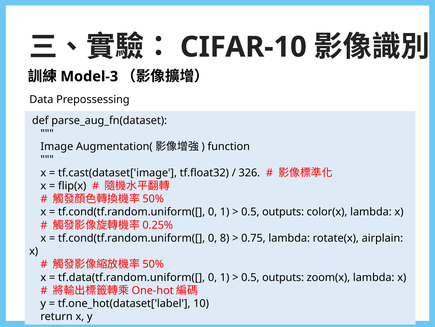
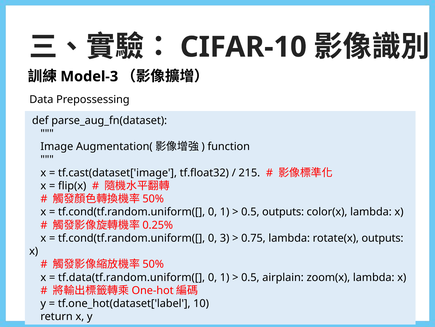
326: 326 -> 215 (249, 172)
8: 8 -> 3 (225, 238)
rotate(x airplain: airplain -> outputs (382, 238)
outputs: outputs -> airplain (283, 277)
